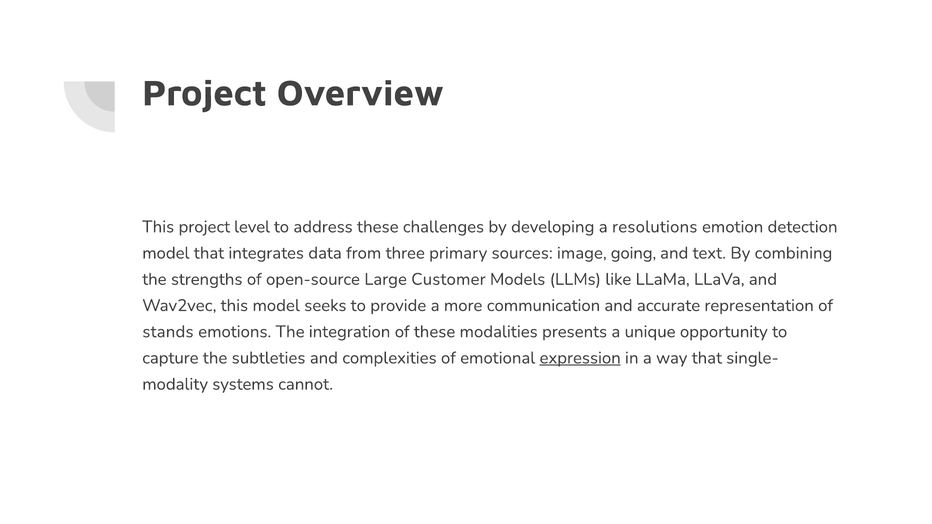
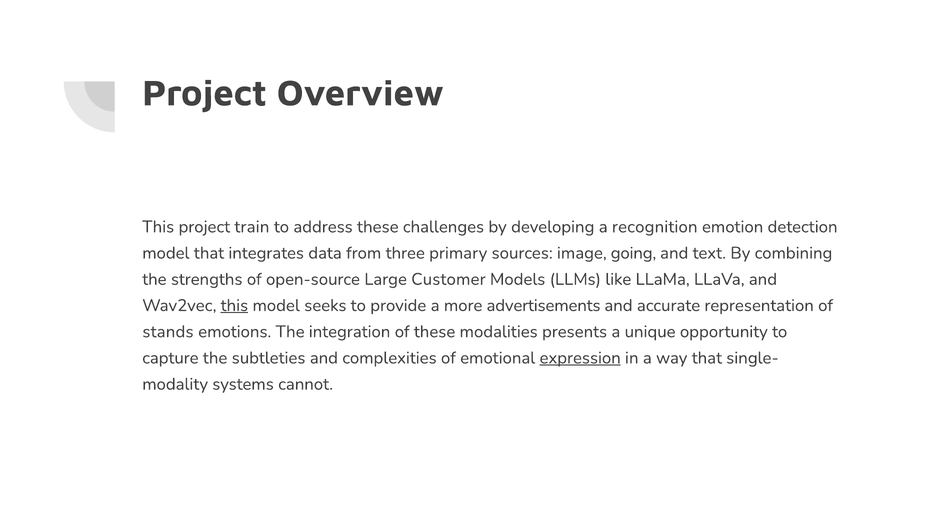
level: level -> train (252, 227)
resolutions: resolutions -> recognition (655, 227)
this underline: none -> present (234, 306)
communication: communication -> advertisements (544, 306)
